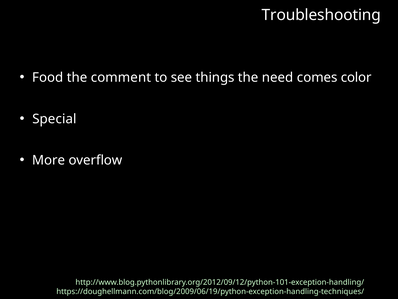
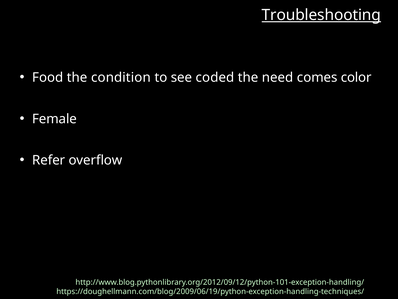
Troubleshooting underline: none -> present (321, 15)
comment: comment -> condition (121, 77)
things: things -> coded (215, 77)
Special: Special -> Female (55, 119)
More: More -> Refer (49, 160)
